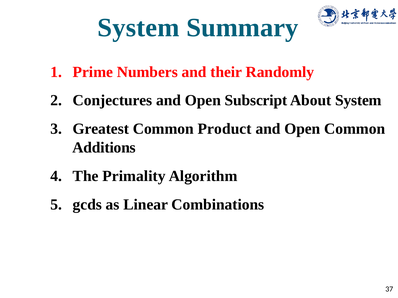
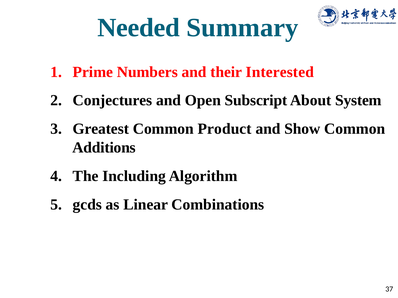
System: System -> Needed (139, 28)
Randomly: Randomly -> Interested (280, 72)
Open: Open -> Show (302, 129)
Primality: Primality -> Including (134, 176)
